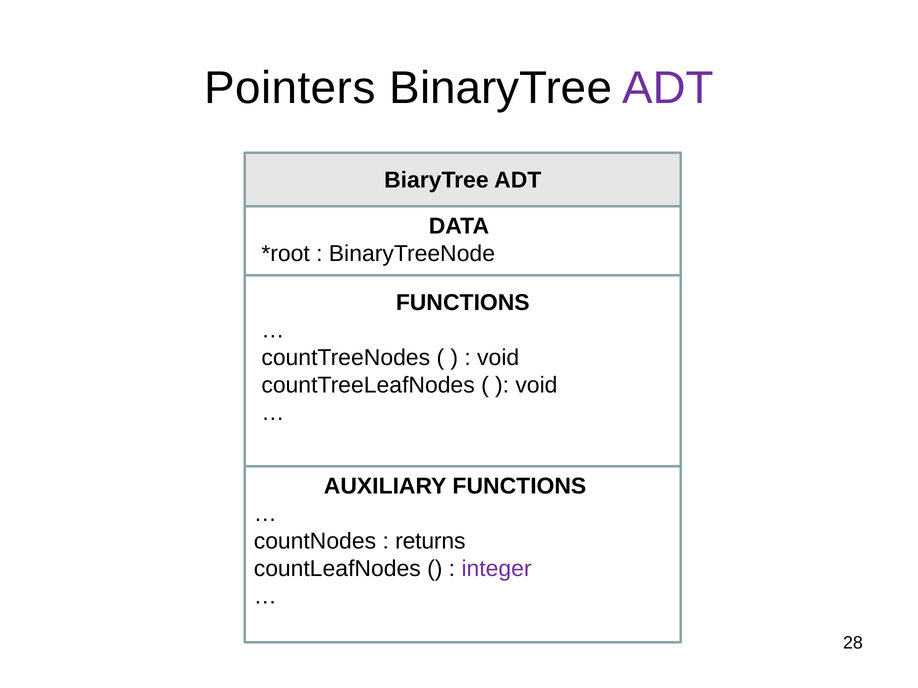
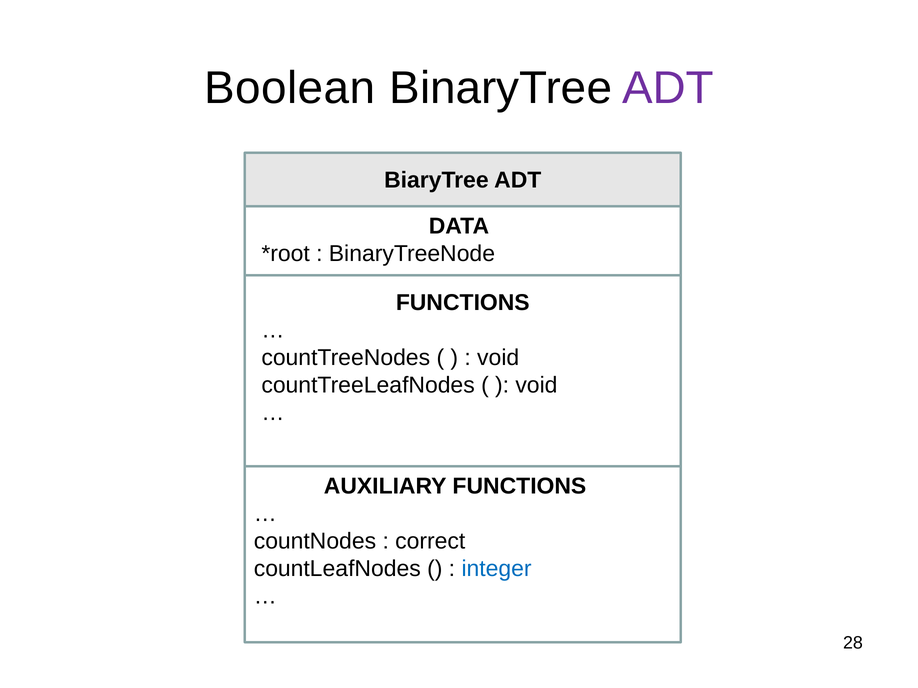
Pointers: Pointers -> Boolean (290, 88)
returns: returns -> correct (430, 542)
integer colour: purple -> blue (497, 569)
